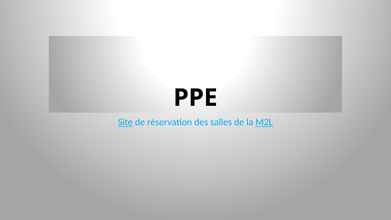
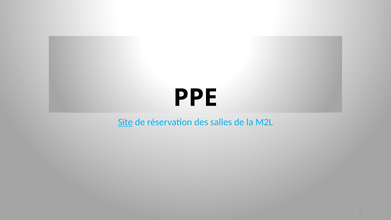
M2L underline: present -> none (264, 122)
